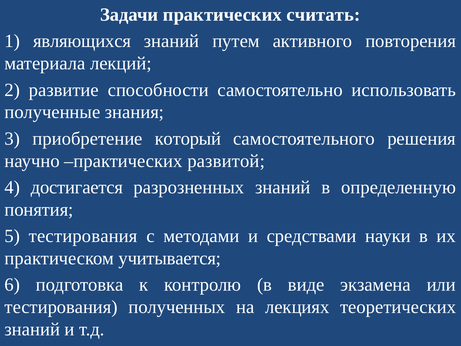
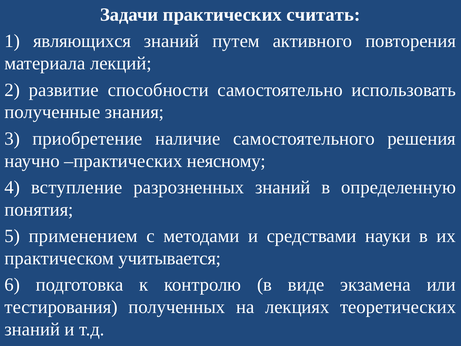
который: который -> наличие (188, 138)
развитой: развитой -> неясному (226, 161)
достигается: достигается -> вступление (77, 187)
5 тестирования: тестирования -> применением (83, 236)
